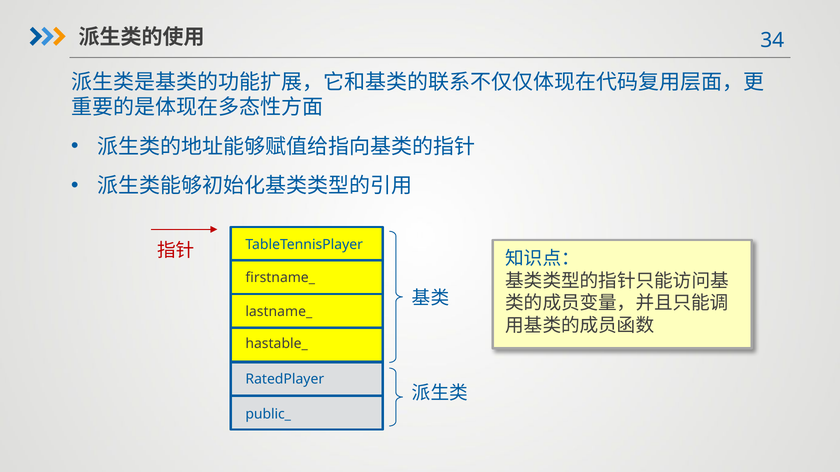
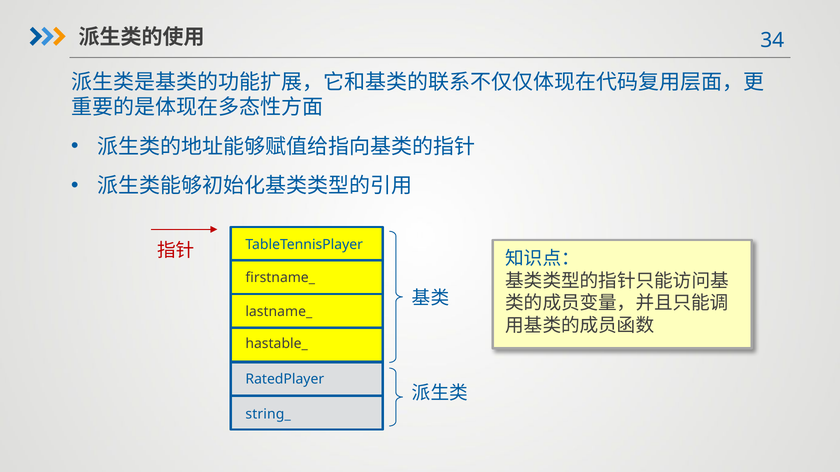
public_: public_ -> string_ (268, 414)
